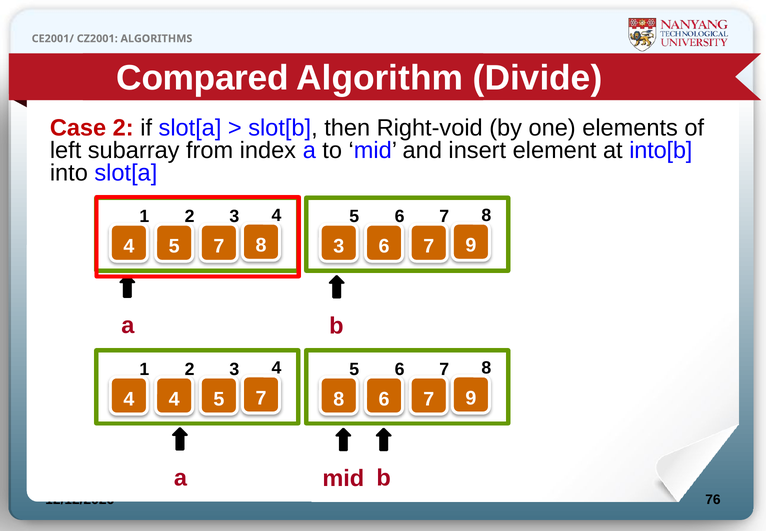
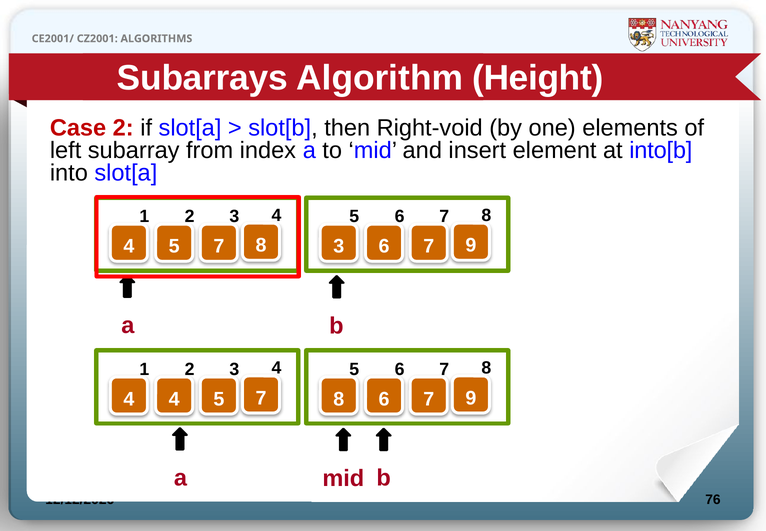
Compared: Compared -> Subarrays (202, 78)
Divide: Divide -> Height (538, 78)
